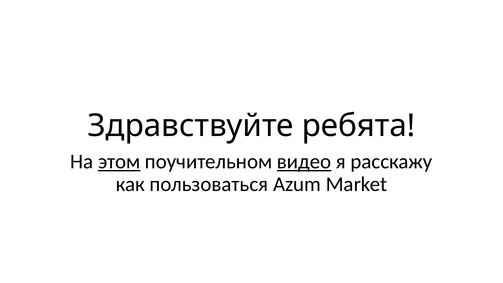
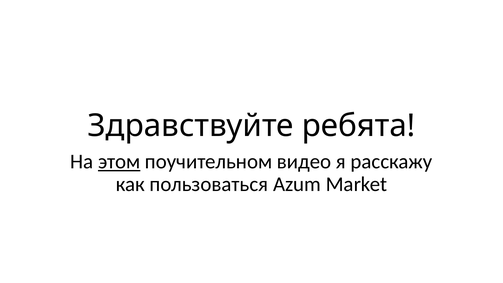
видео underline: present -> none (304, 162)
